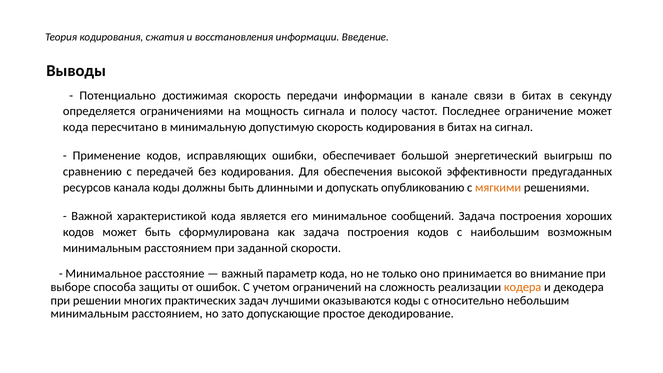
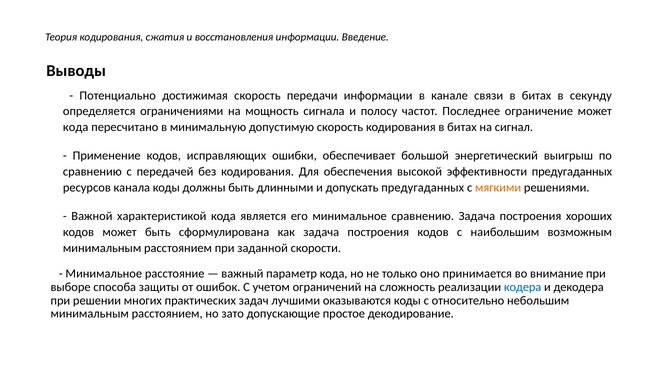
допускать опубликованию: опубликованию -> предугаданных (423, 188)
минимальное сообщений: сообщений -> сравнению (423, 216)
кодера colour: orange -> blue (523, 287)
